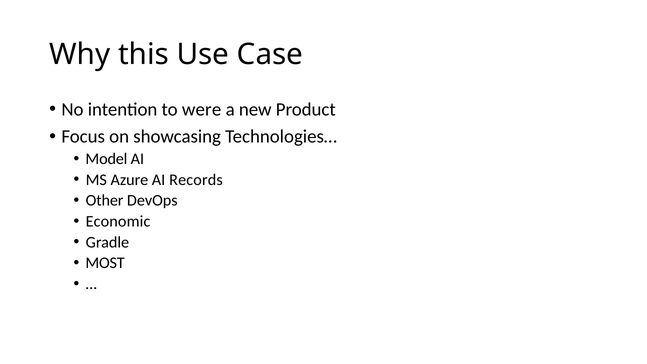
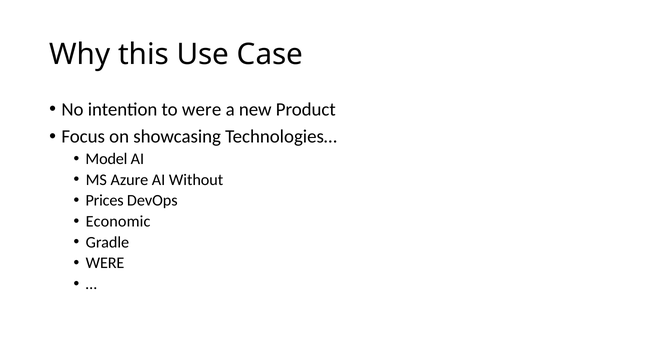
Records: Records -> Without (196, 180)
Other: Other -> Prices (105, 200)
MOST: MOST -> WERE (105, 263)
